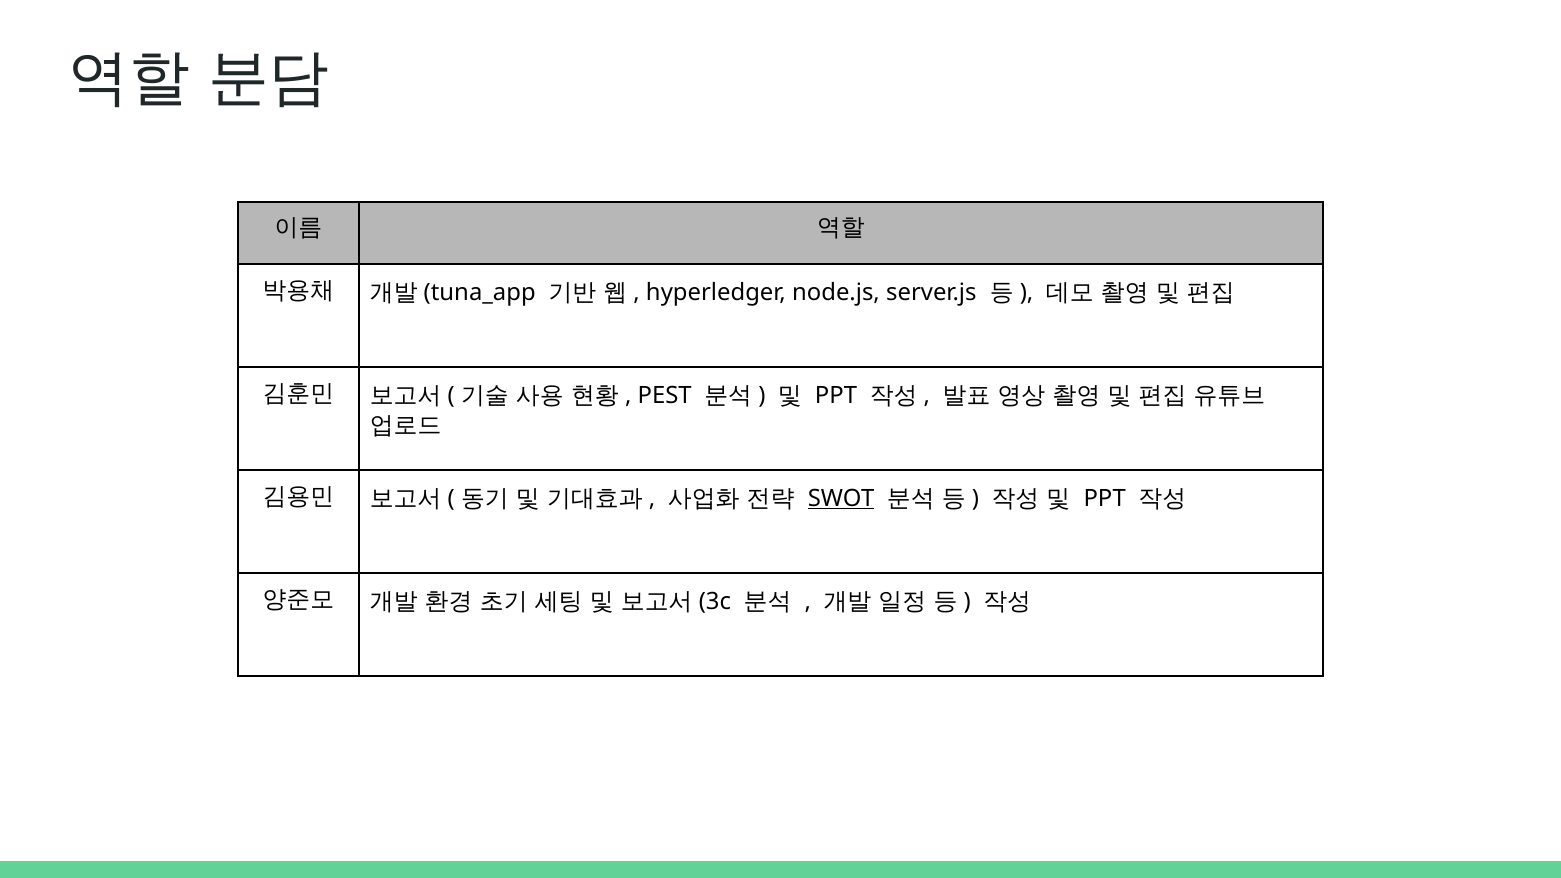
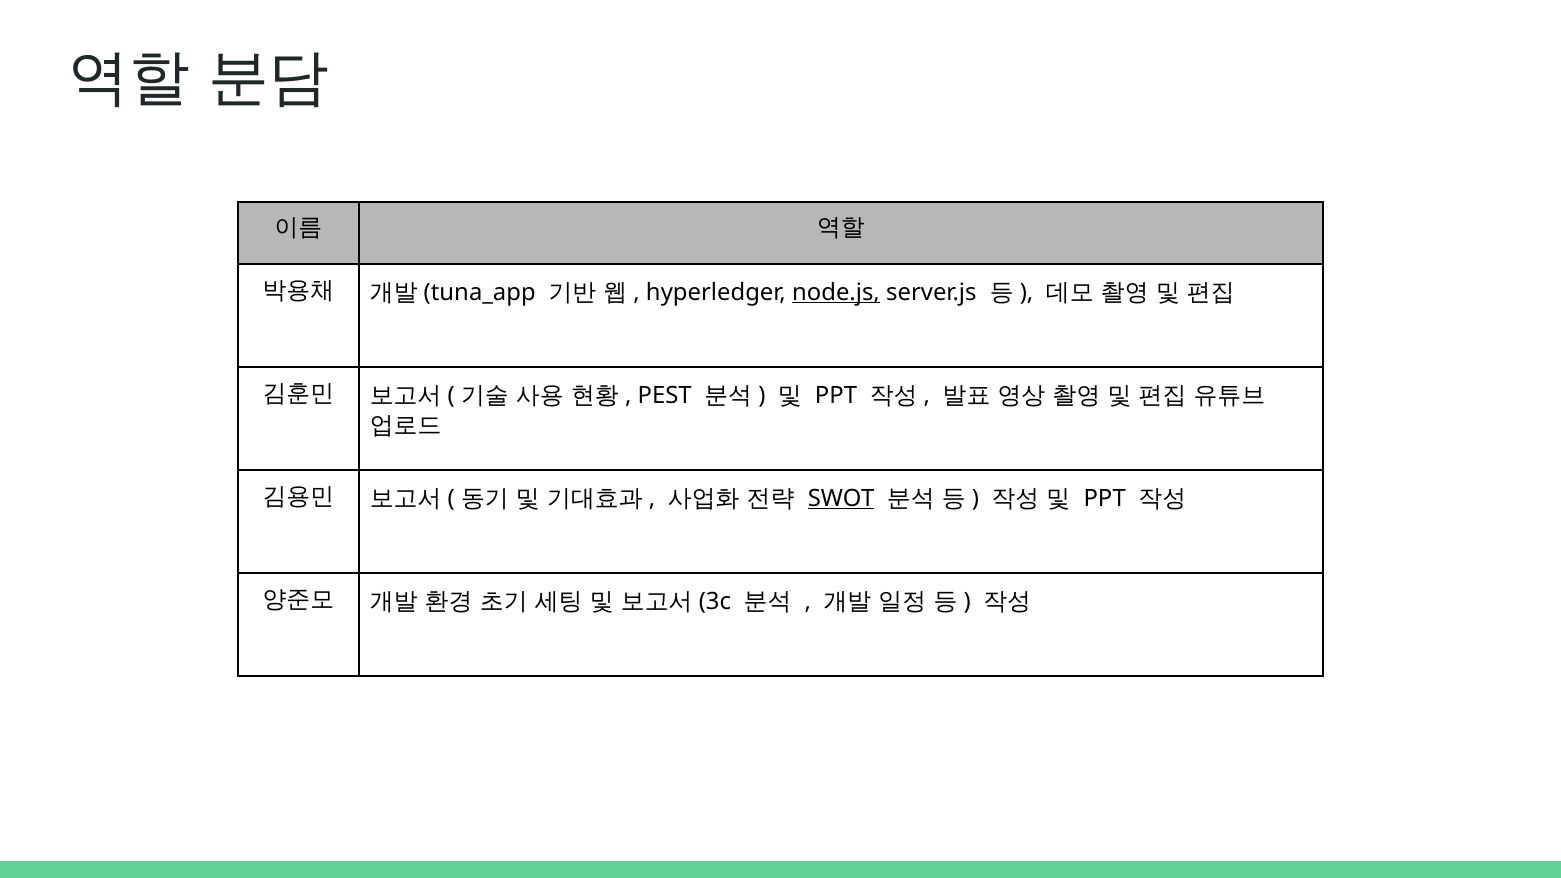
node.js underline: none -> present (836, 293)
